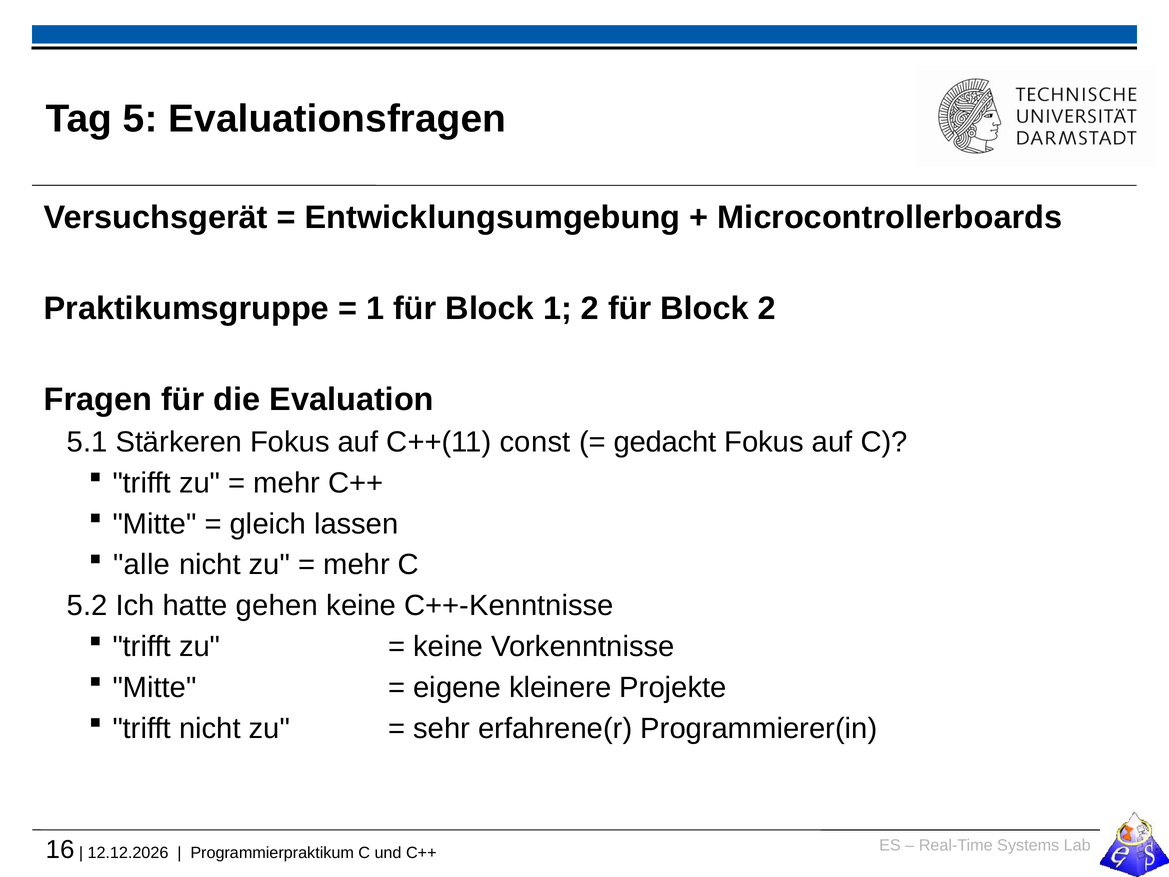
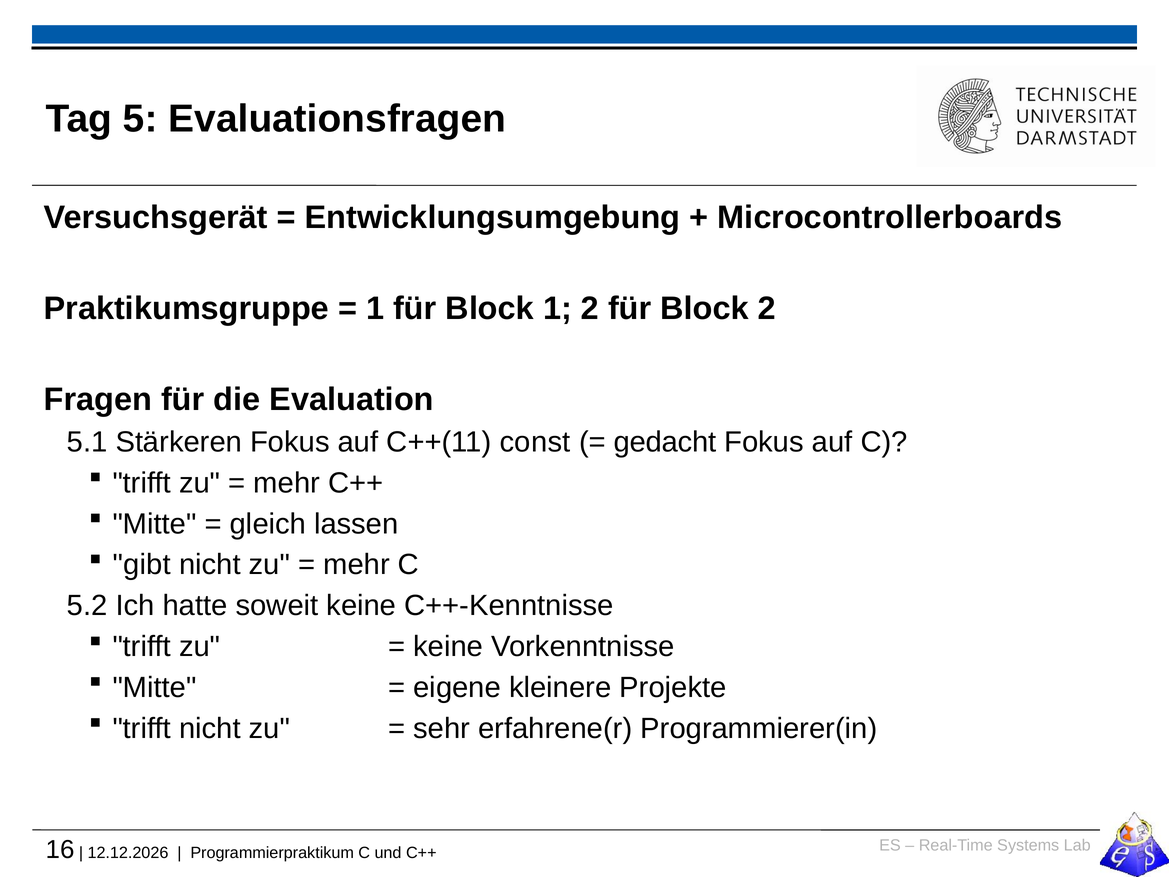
alle: alle -> gibt (142, 565)
gehen: gehen -> soweit (277, 606)
